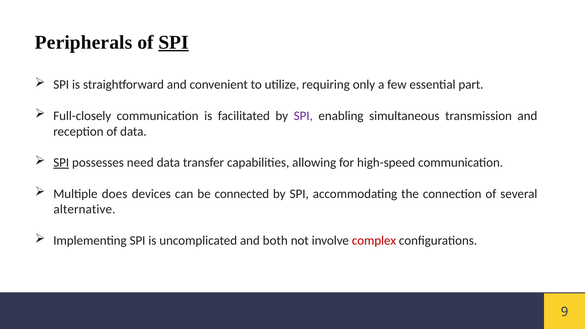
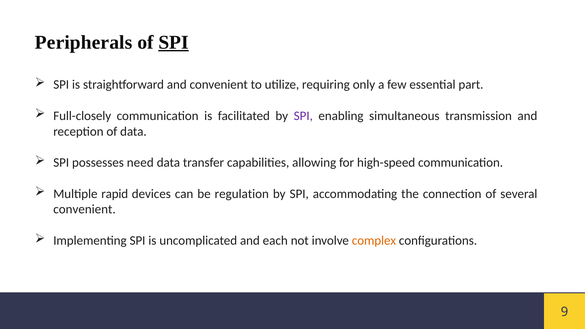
SPI underline: present -> none (61, 163)
does: does -> rapid (115, 194)
connected: connected -> regulation (242, 194)
alternative: alternative -> convenient (84, 209)
both: both -> each (275, 241)
complex colour: red -> orange (374, 241)
